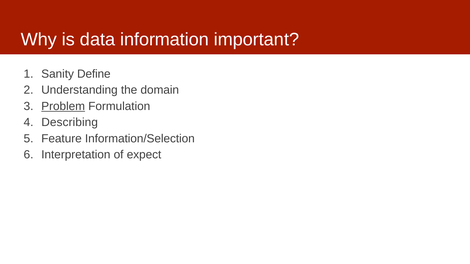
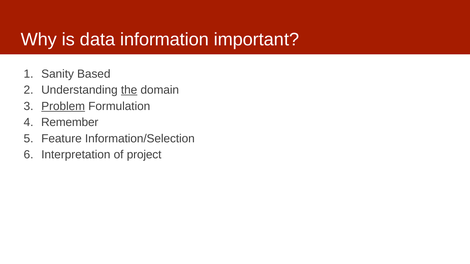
Define: Define -> Based (94, 74)
the underline: none -> present (129, 90)
Describing: Describing -> Remember (70, 123)
expect: expect -> project (144, 155)
